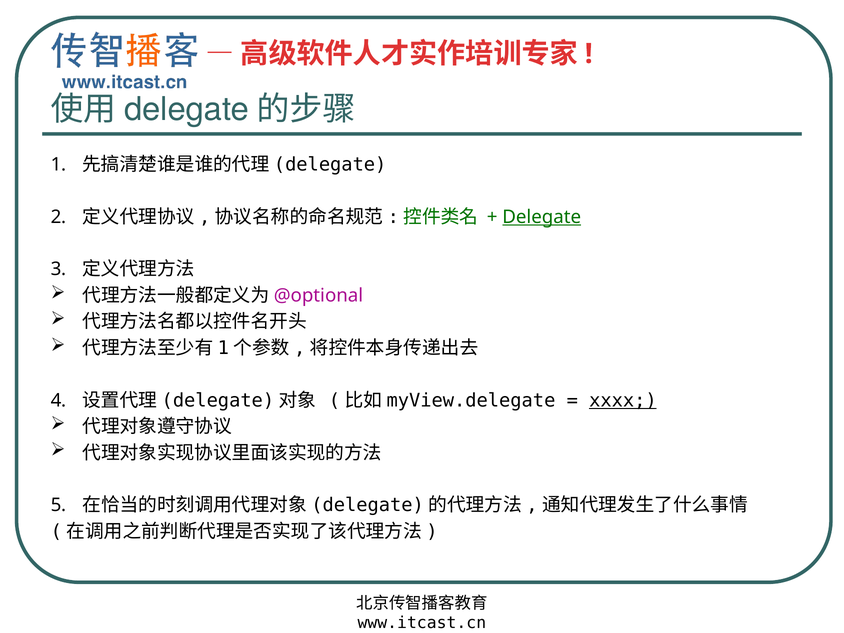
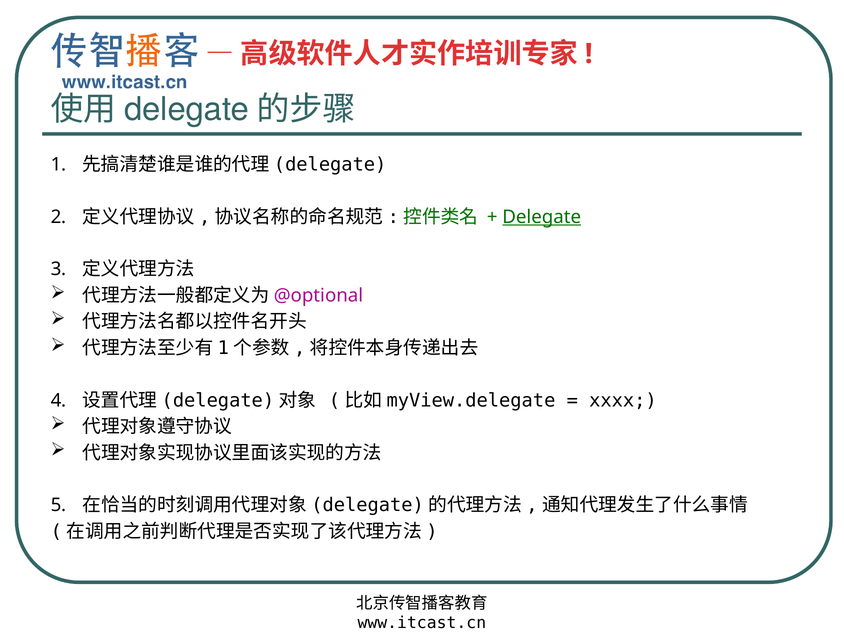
xxxx underline: present -> none (623, 400)
